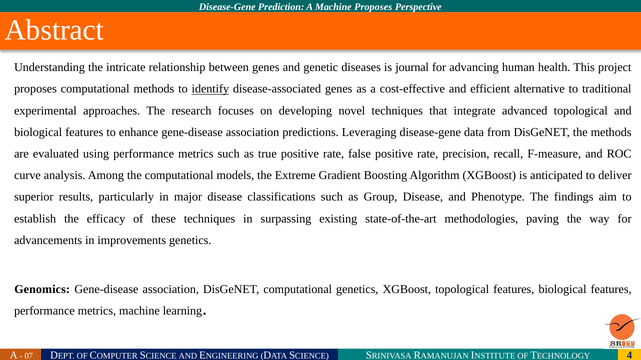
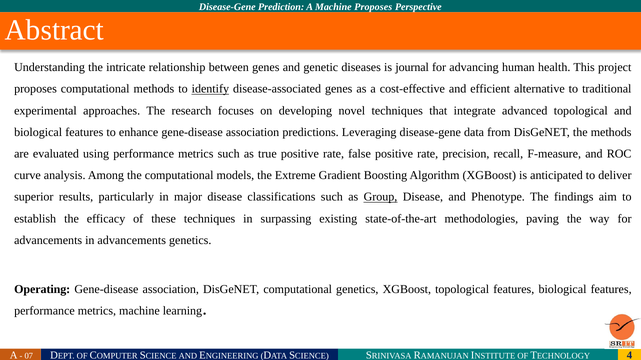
Group underline: none -> present (381, 197)
in improvements: improvements -> advancements (132, 241)
Genomics: Genomics -> Operating (42, 290)
